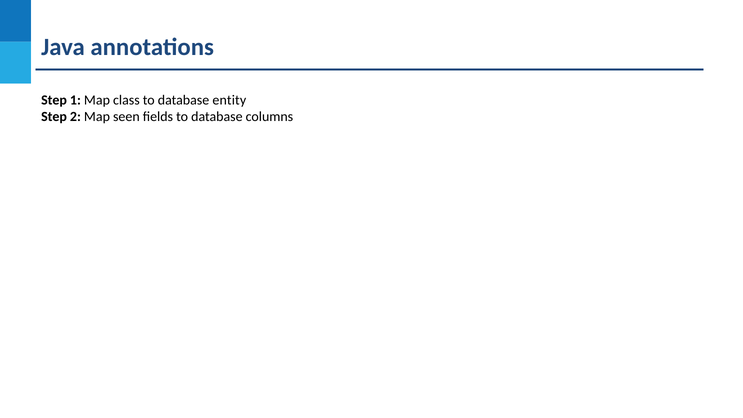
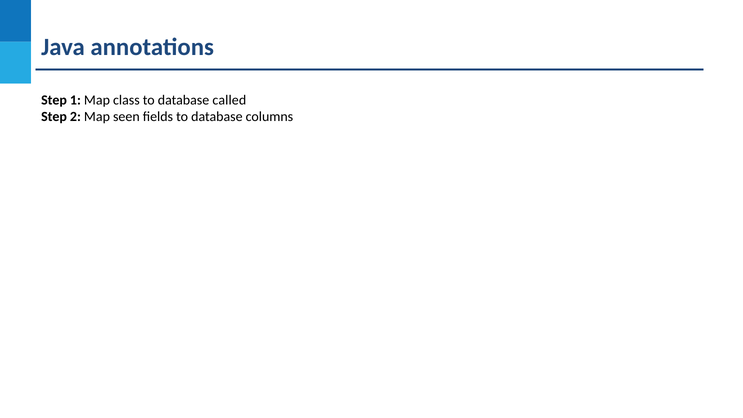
entity: entity -> called (229, 100)
